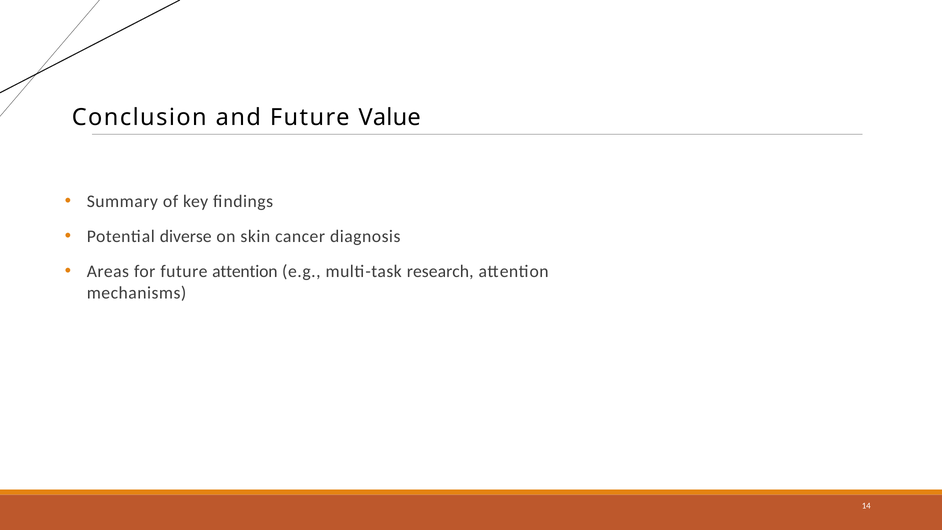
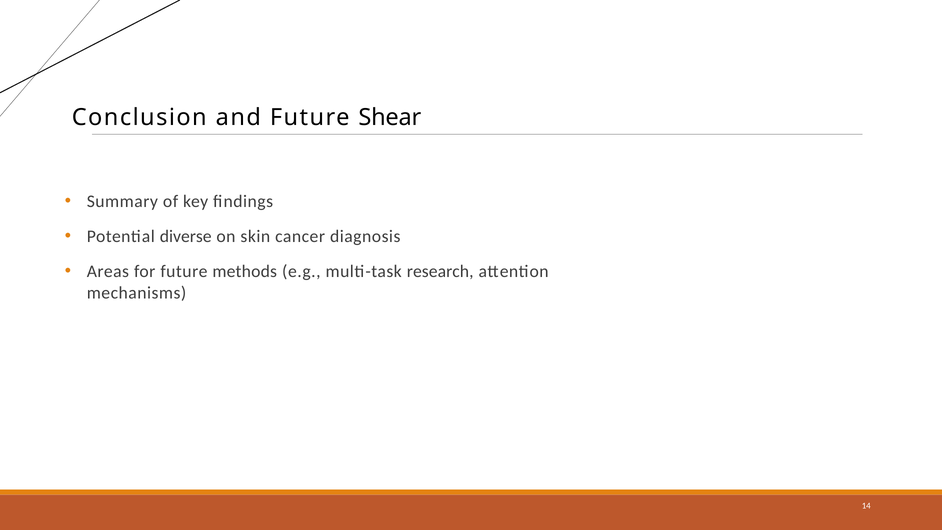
Value: Value -> Shear (390, 117)
future attention: attention -> methods (245, 271)
